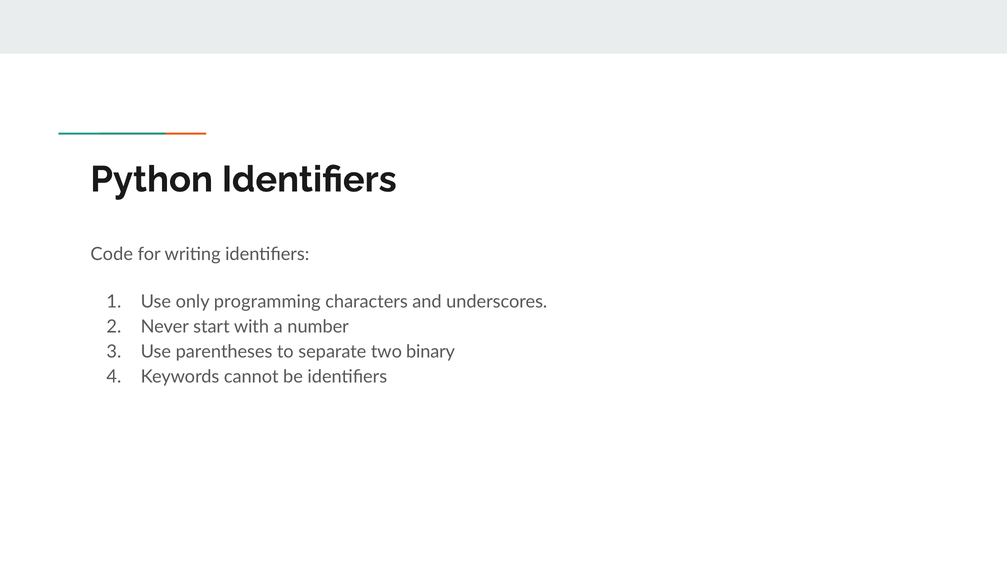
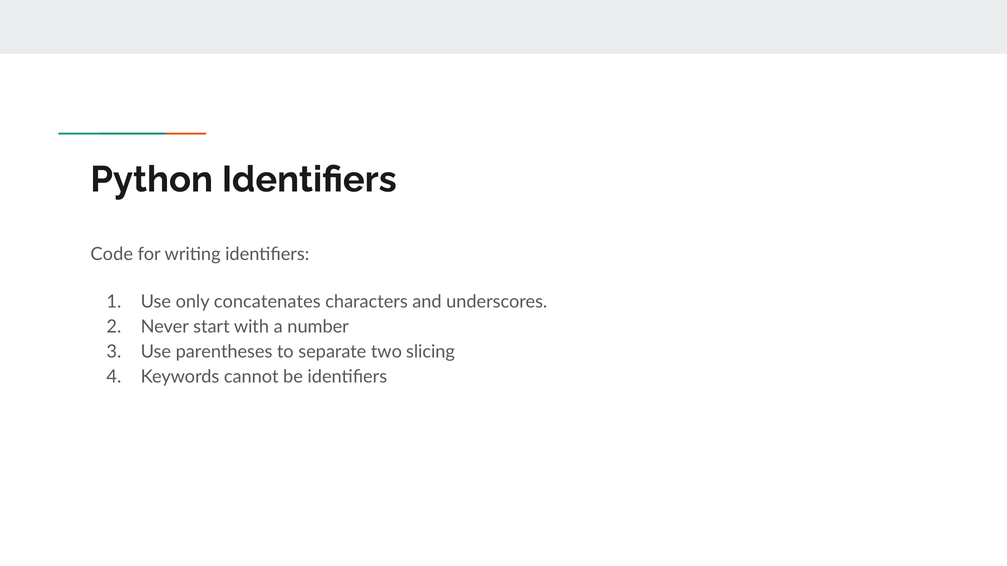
programming: programming -> concatenates (267, 302)
binary: binary -> slicing (430, 352)
